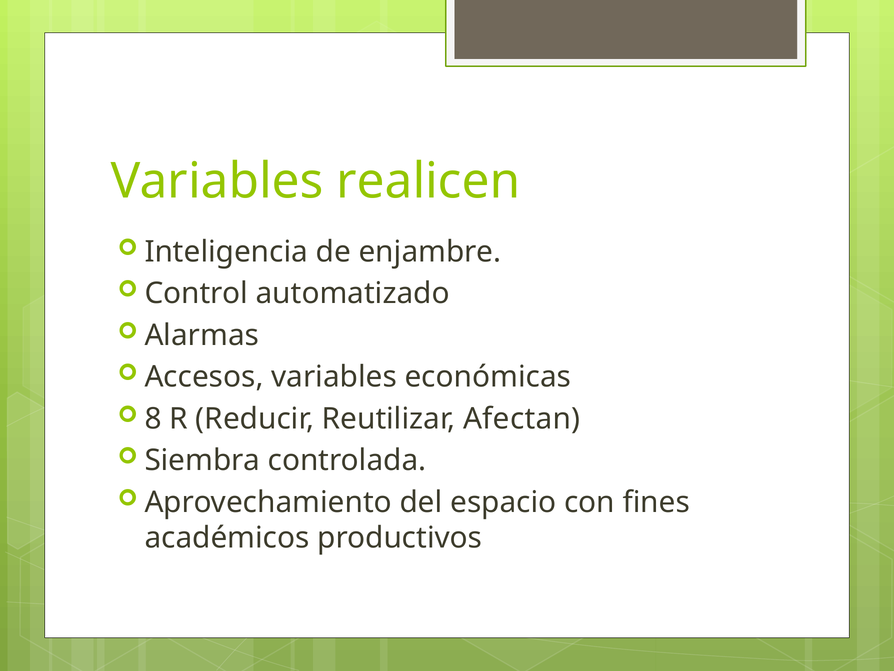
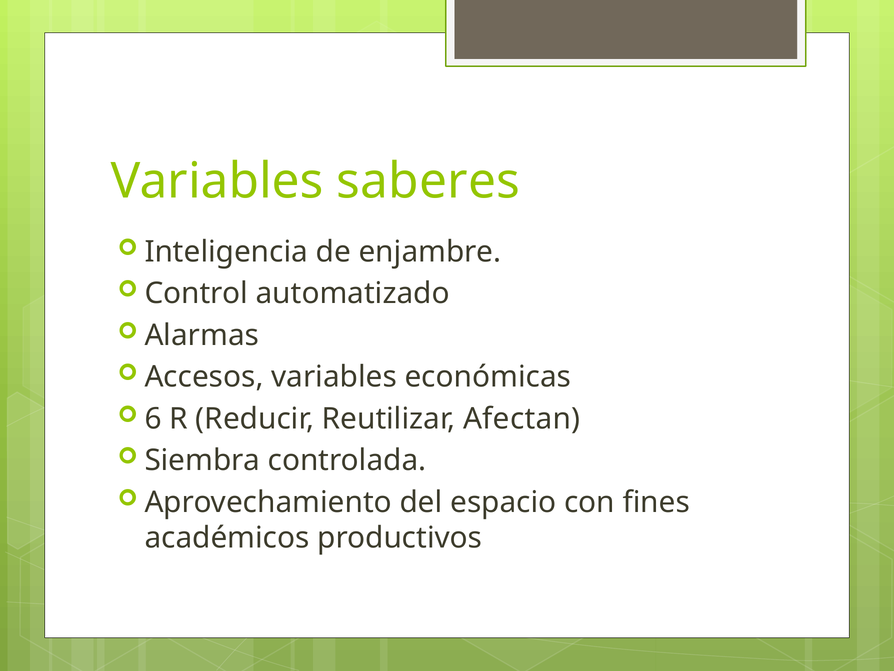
realicen: realicen -> saberes (428, 181)
8: 8 -> 6 (153, 418)
